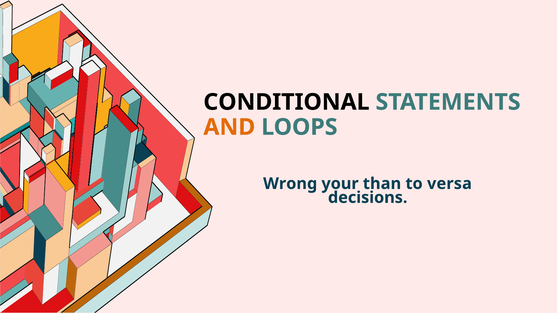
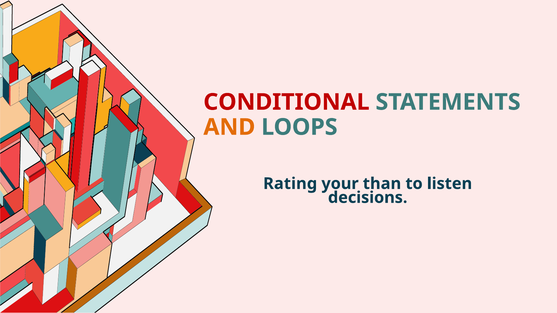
CONDITIONAL colour: black -> red (286, 102)
Wrong: Wrong -> Rating (290, 184)
versa: versa -> listen (450, 184)
